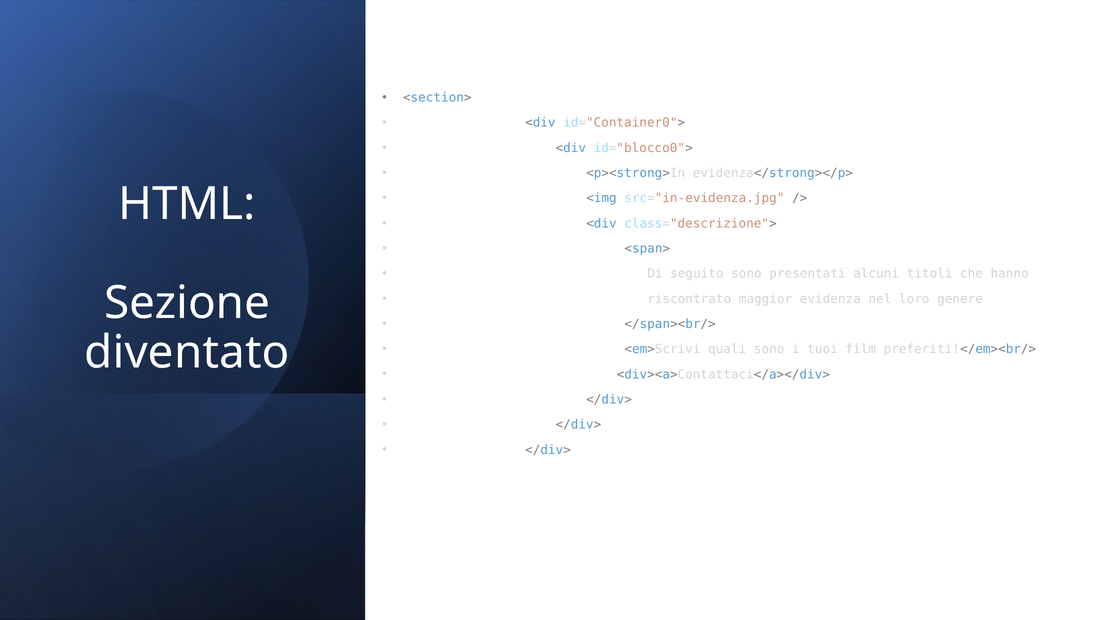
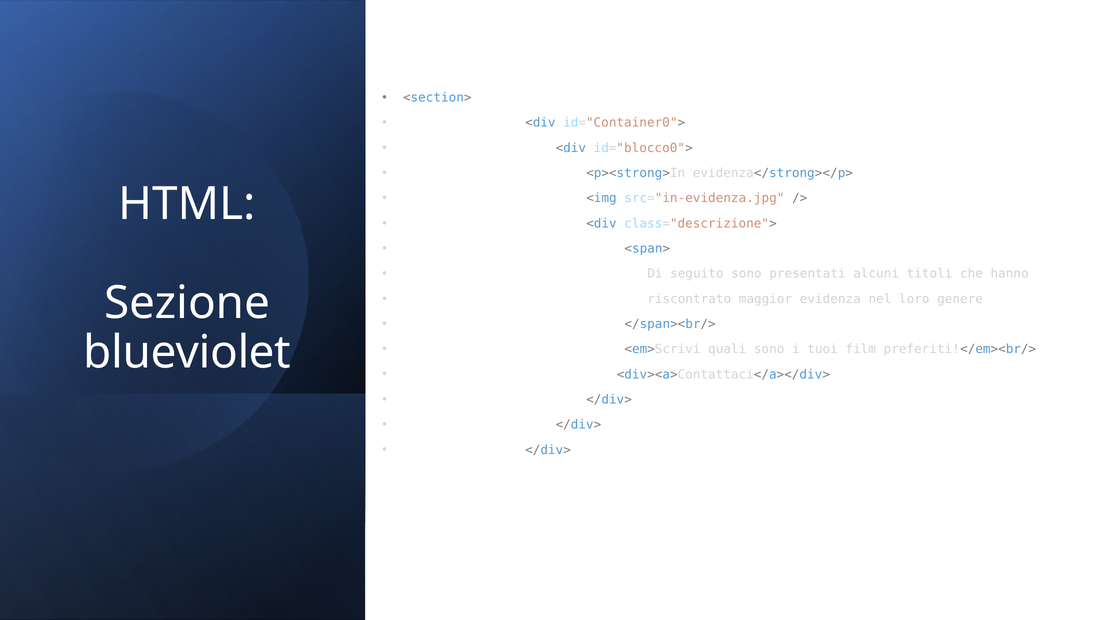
diventato: diventato -> blueviolet (187, 353)
